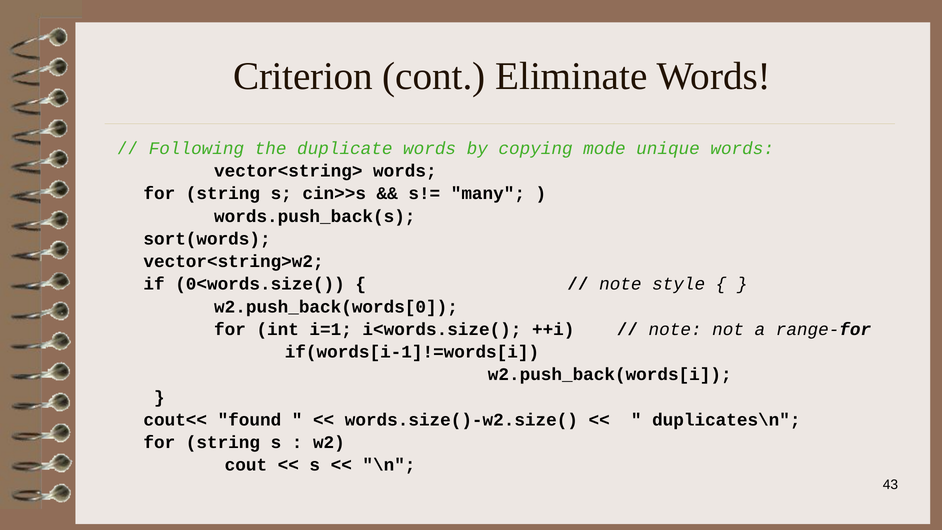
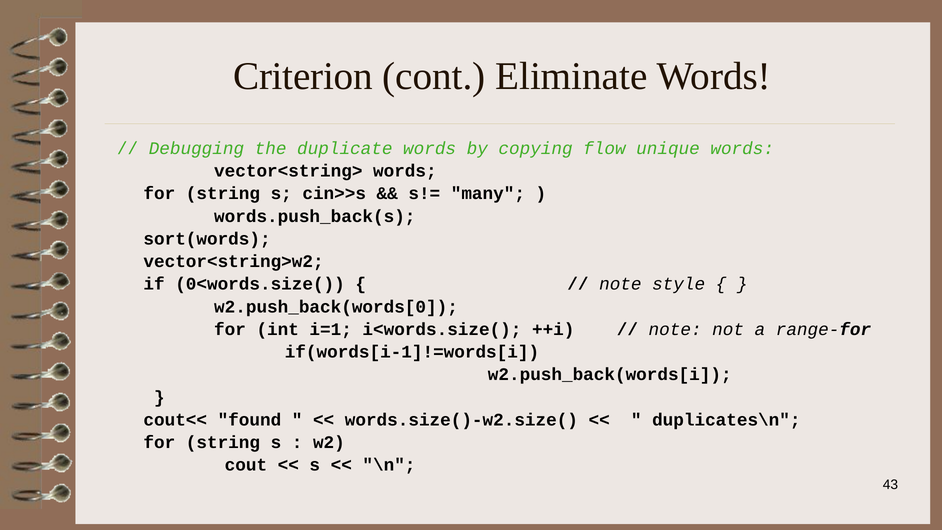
Following: Following -> Debugging (196, 148)
mode: mode -> flow (604, 148)
